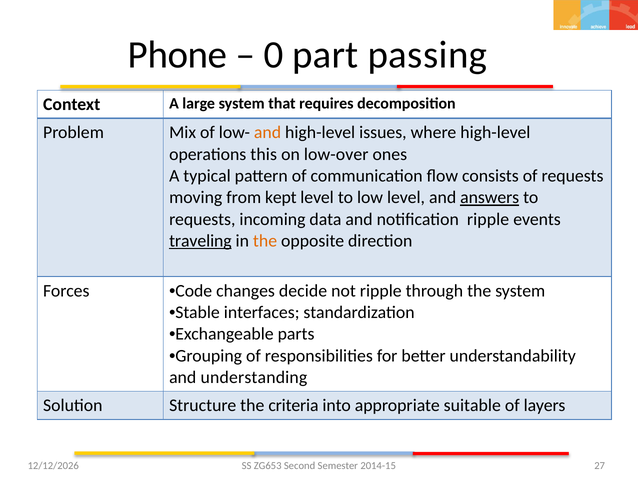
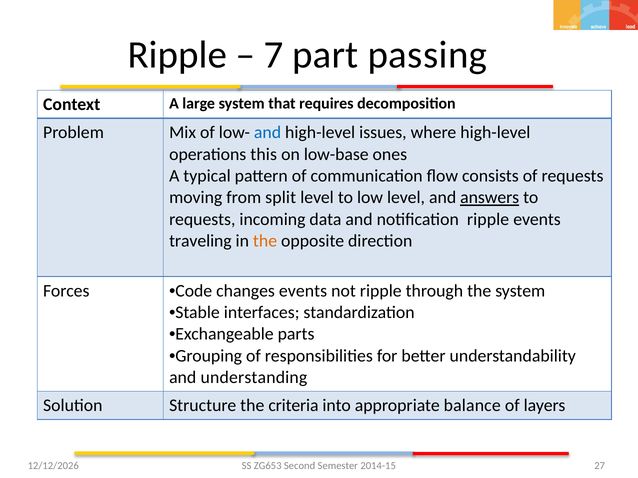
Phone: Phone -> Ripple (177, 55)
0: 0 -> 7 (274, 55)
and colour: orange -> blue (268, 133)
low-over: low-over -> low-base (336, 154)
kept: kept -> split (281, 198)
traveling underline: present -> none (200, 241)
changes decide: decide -> events (303, 291)
suitable: suitable -> balance (472, 406)
